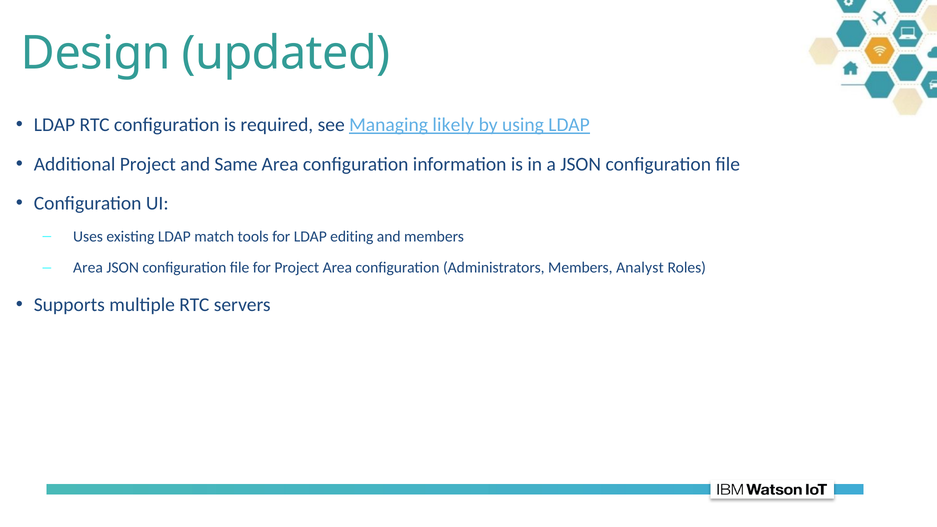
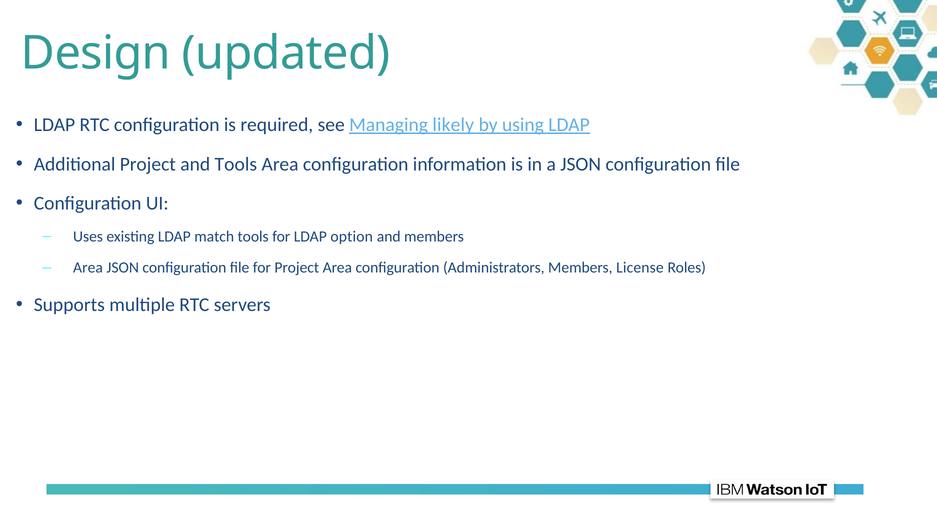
and Same: Same -> Tools (236, 164)
editing: editing -> option (352, 237)
Analyst: Analyst -> License (640, 268)
